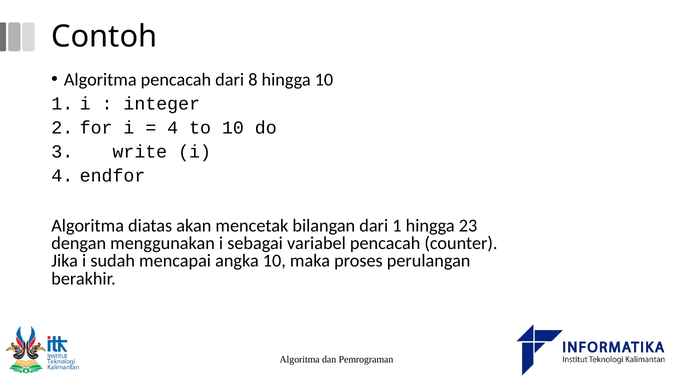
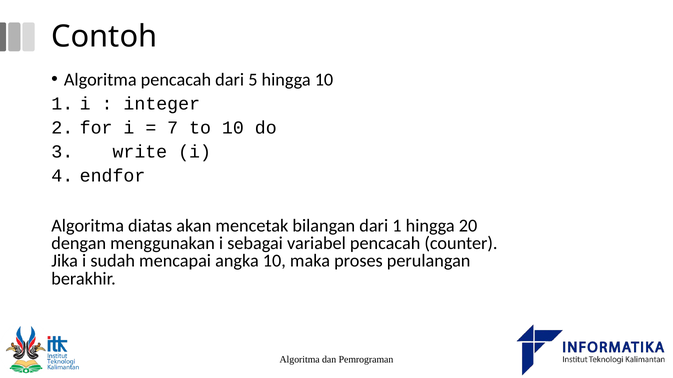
8: 8 -> 5 (253, 80)
4: 4 -> 7 (173, 128)
23: 23 -> 20 (468, 226)
